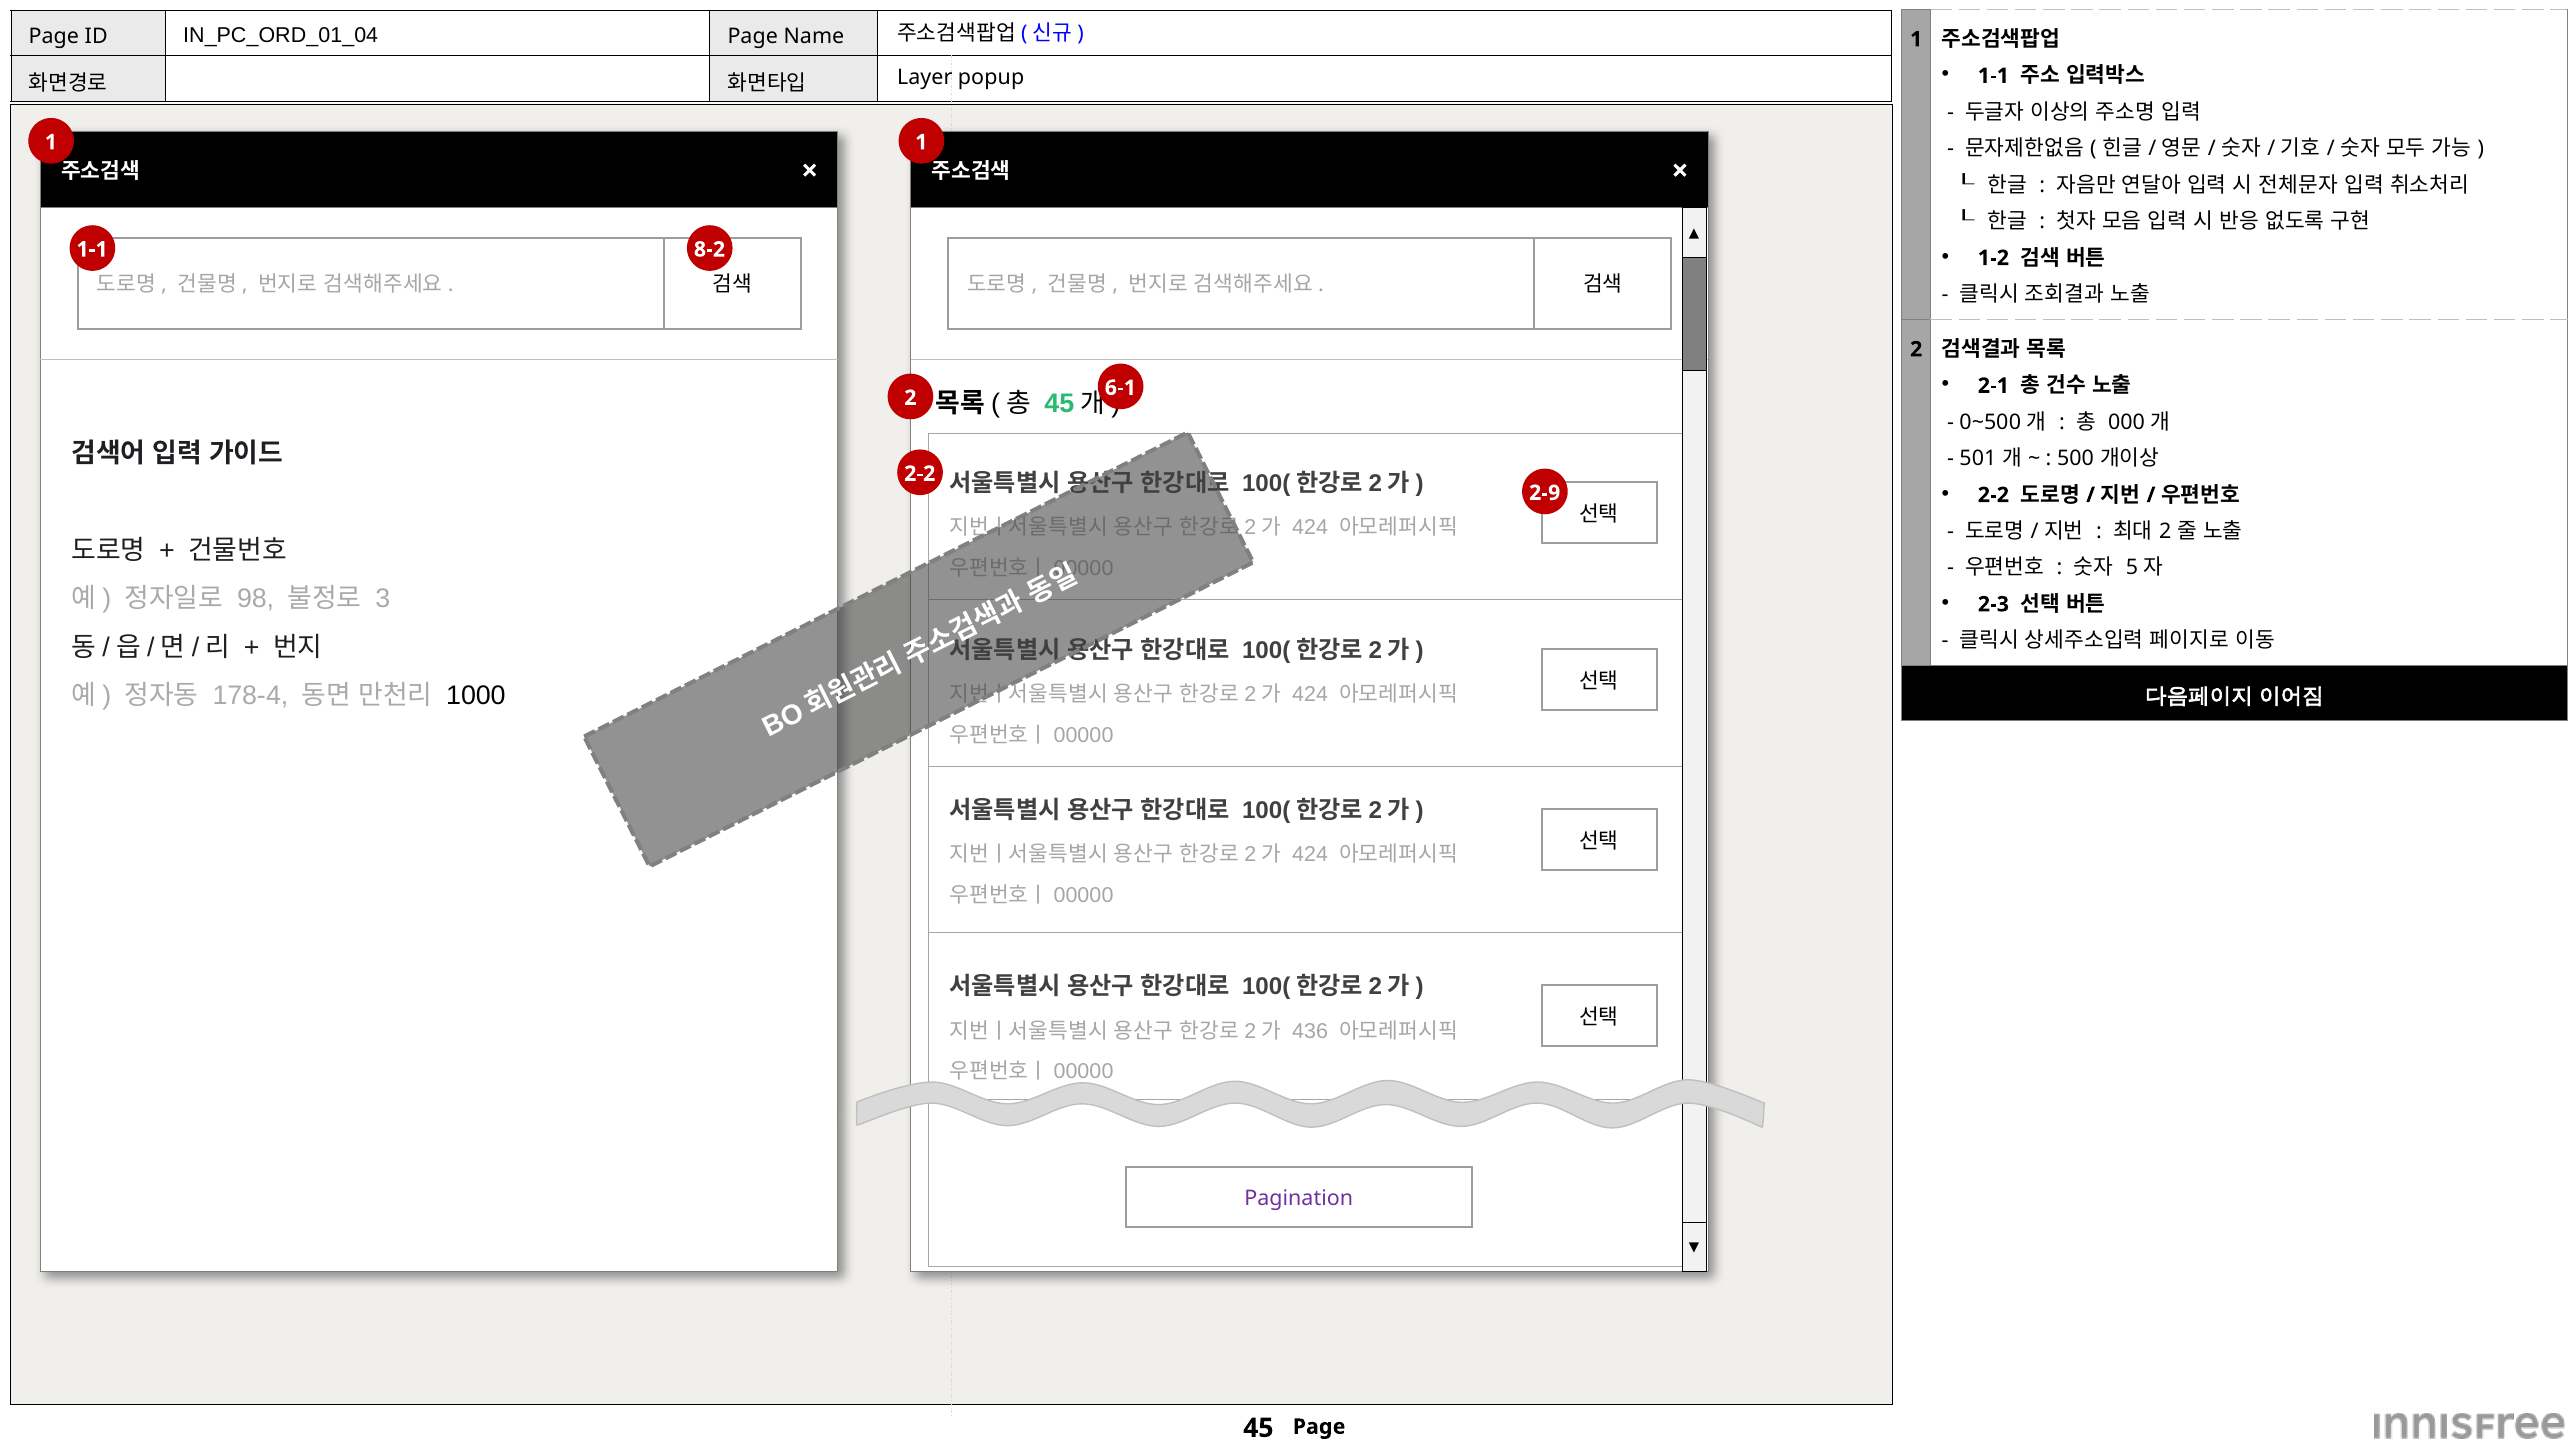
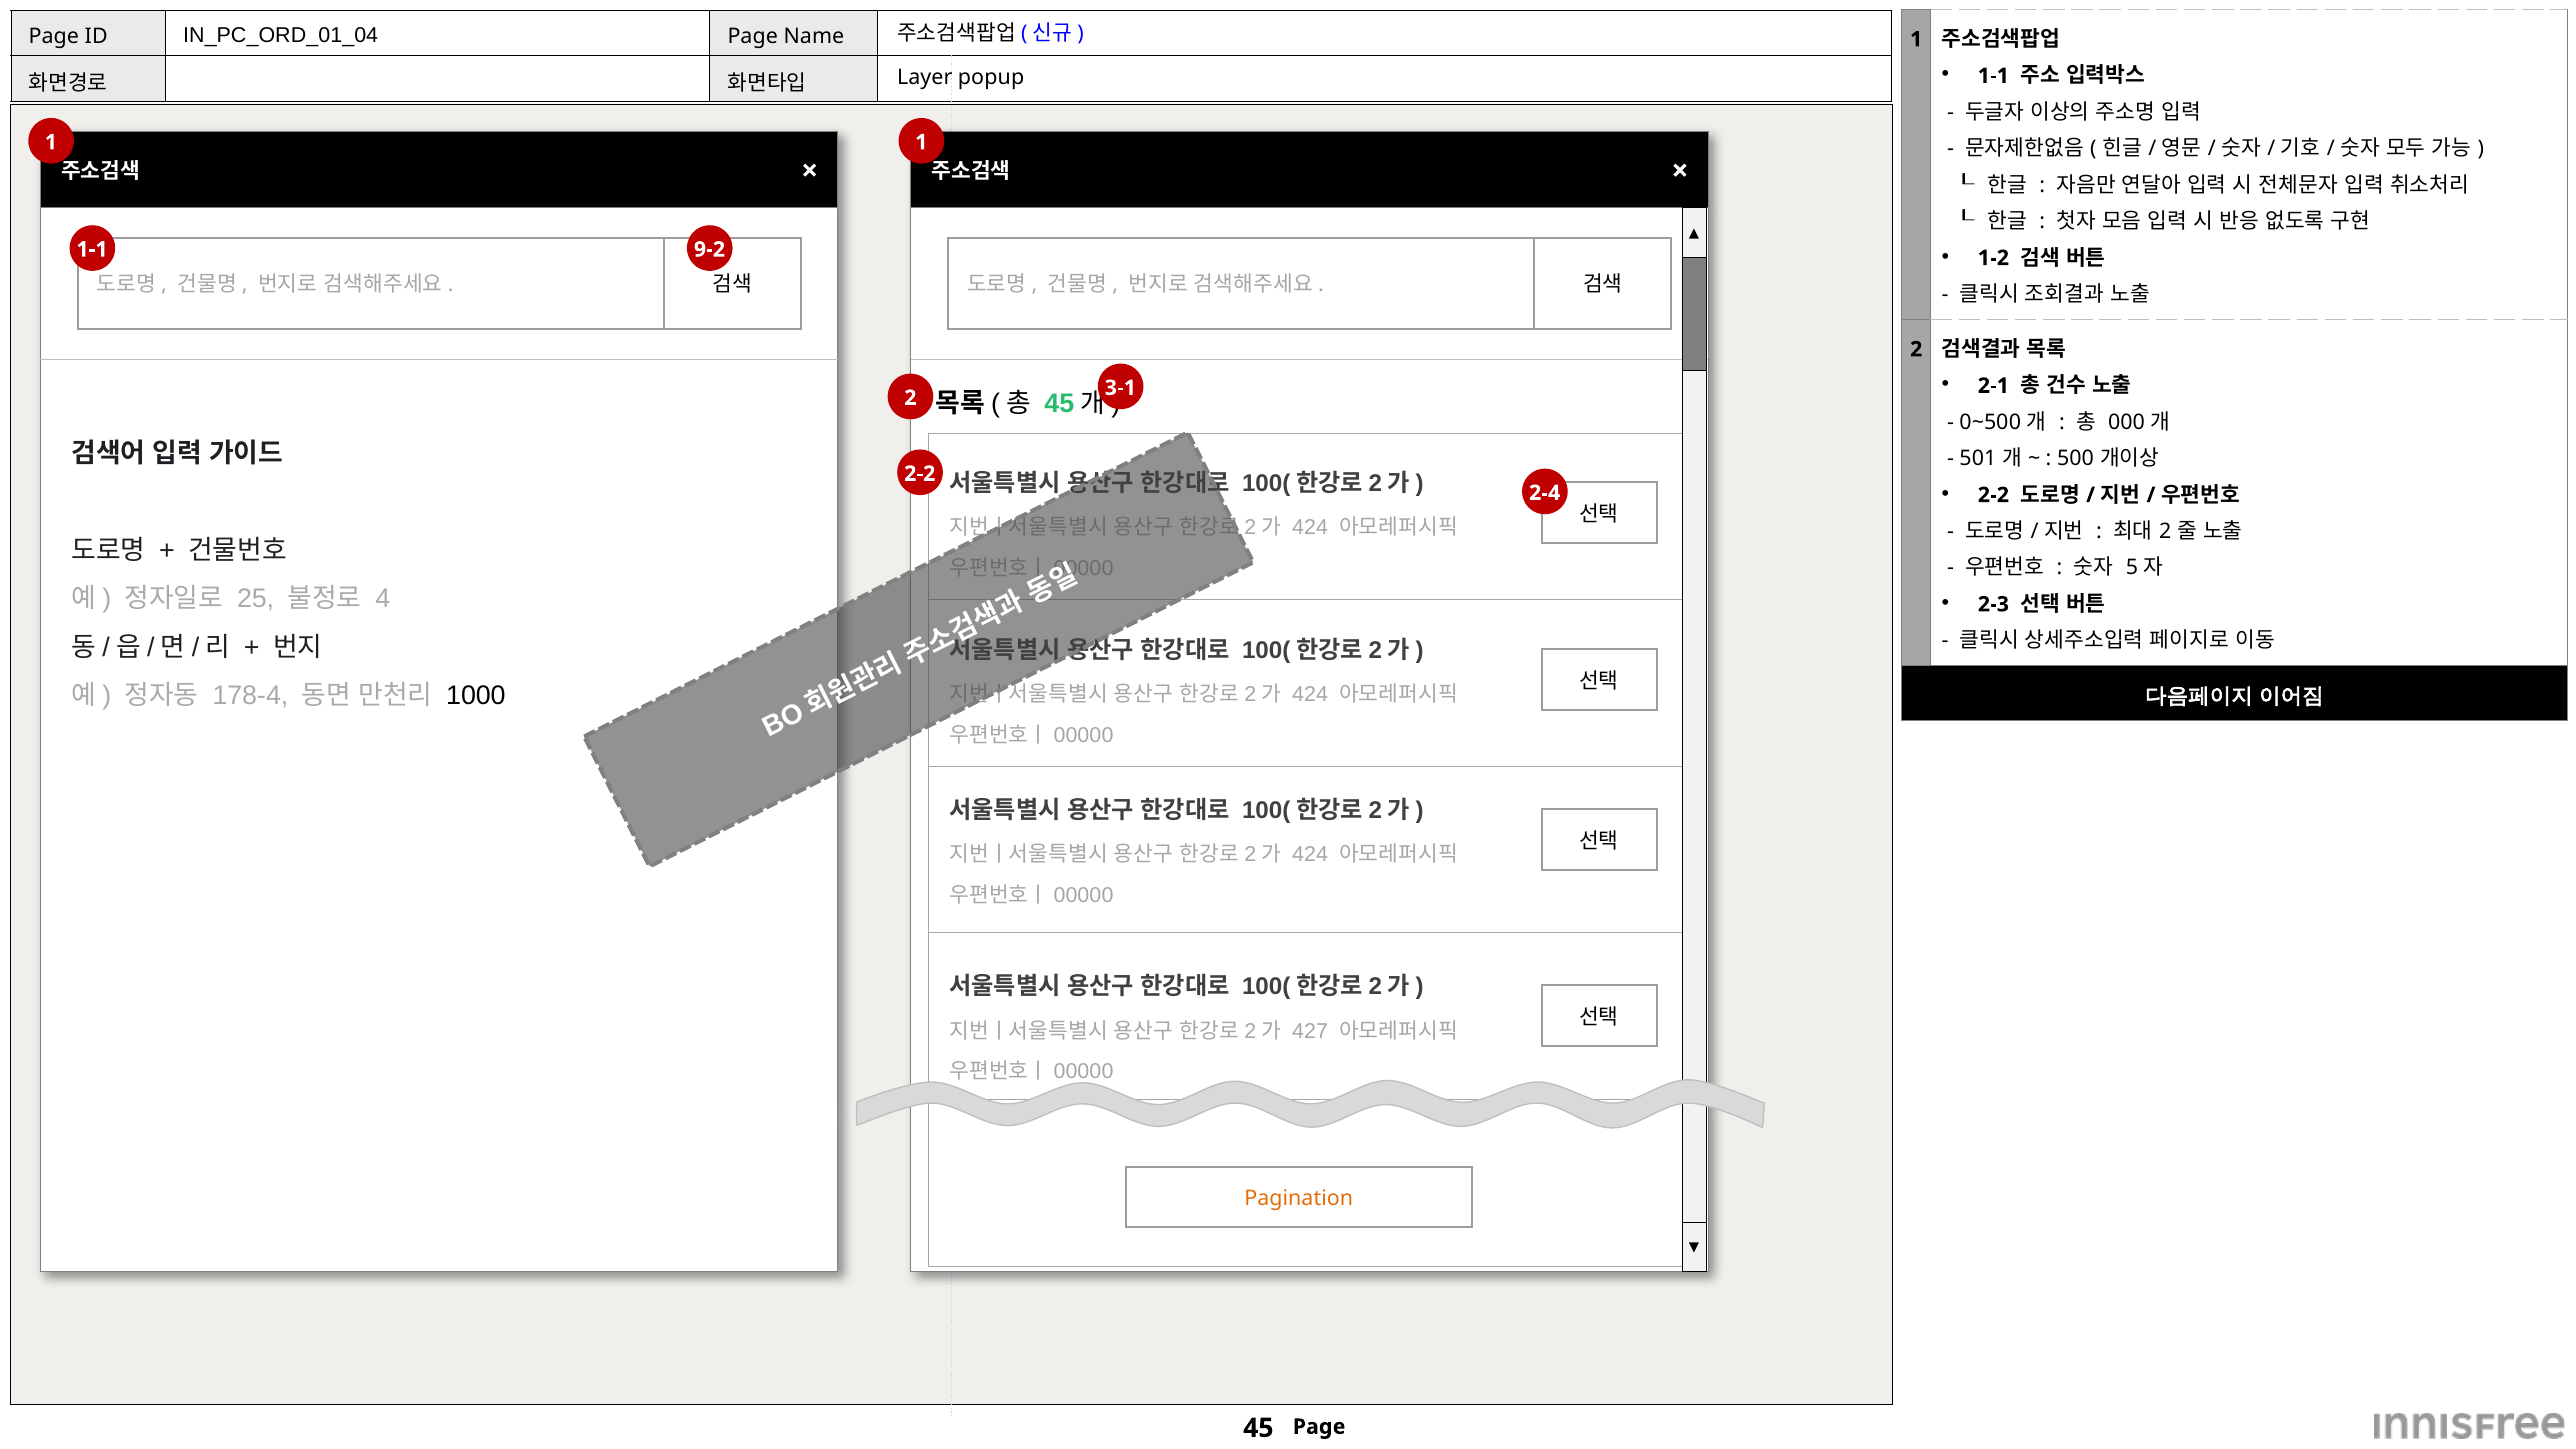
8-2: 8-2 -> 9-2 (709, 249)
6-1: 6-1 -> 3-1 (1120, 388)
2-9: 2-9 -> 2-4 (1545, 493)
98: 98 -> 25 (256, 599)
3: 3 -> 4 (383, 599)
436: 436 -> 427 (1310, 1031)
Pagination colour: purple -> orange (1299, 1199)
